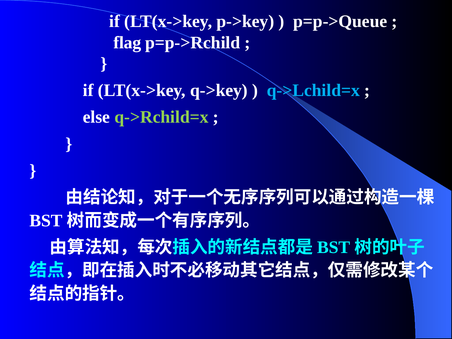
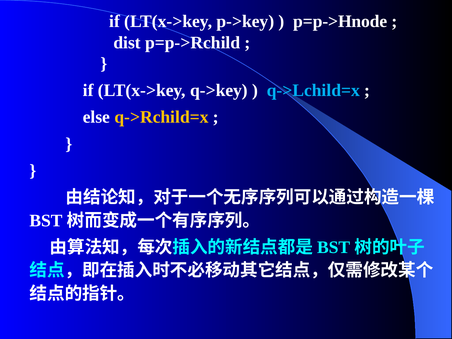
p=p->Queue: p=p->Queue -> p=p->Hnode (340, 22)
flag: flag -> dist (127, 43)
q->Rchild=x colour: light green -> yellow (162, 117)
